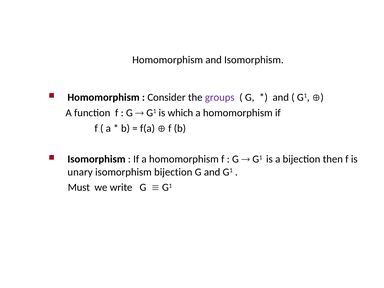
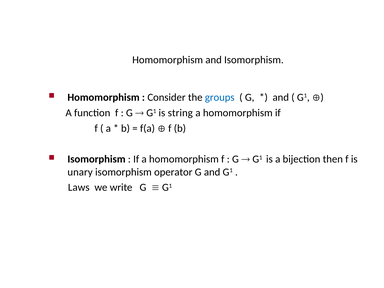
groups colour: purple -> blue (220, 97)
which: which -> string (180, 113)
isomorphism bijection: bijection -> operator (173, 172)
Must: Must -> Laws (79, 187)
